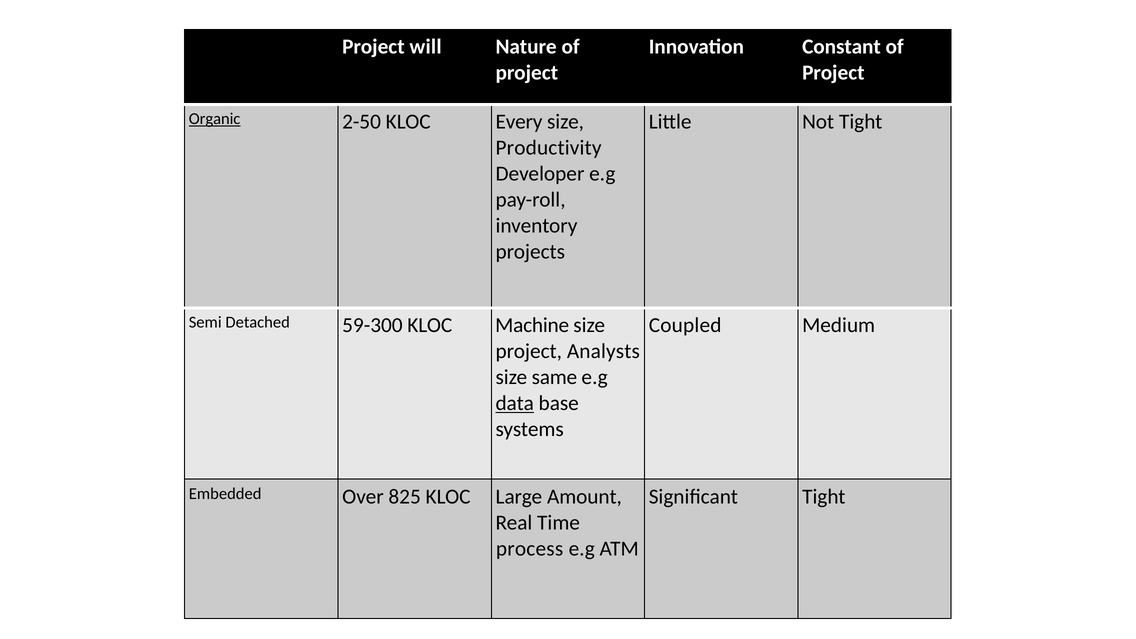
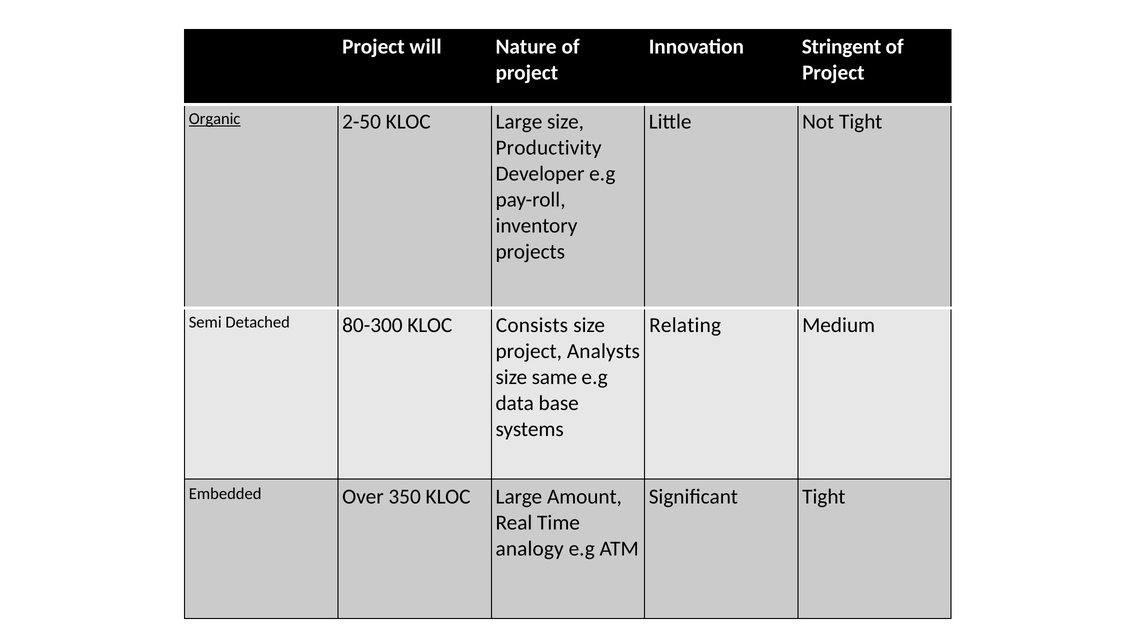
Constant: Constant -> Stringent (842, 47)
2-50 KLOC Every: Every -> Large (519, 122)
59-300: 59-300 -> 80-300 (372, 325)
Machine: Machine -> Consists (532, 325)
Coupled: Coupled -> Relating (685, 325)
data underline: present -> none (515, 403)
825: 825 -> 350 (405, 497)
process: process -> analogy (530, 549)
